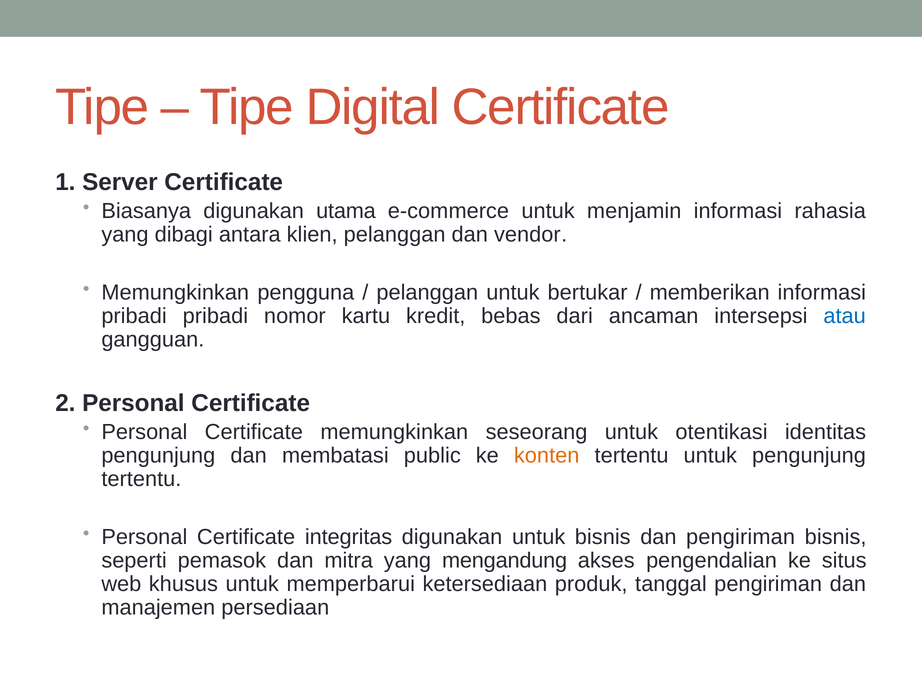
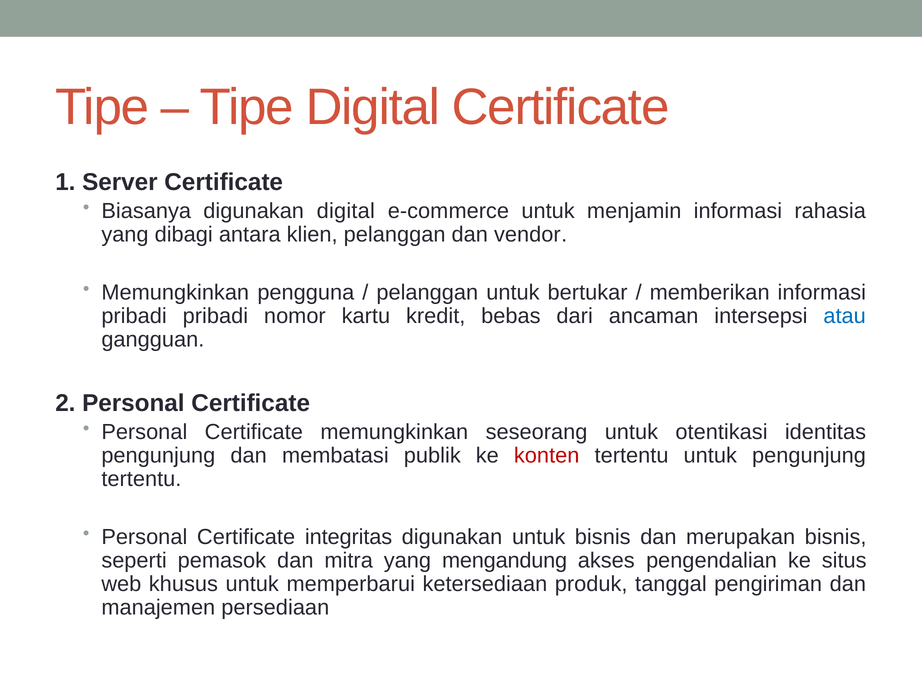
digunakan utama: utama -> digital (346, 211)
public: public -> publik (432, 455)
konten colour: orange -> red (547, 455)
dan pengiriman: pengiriman -> merupakan (741, 537)
